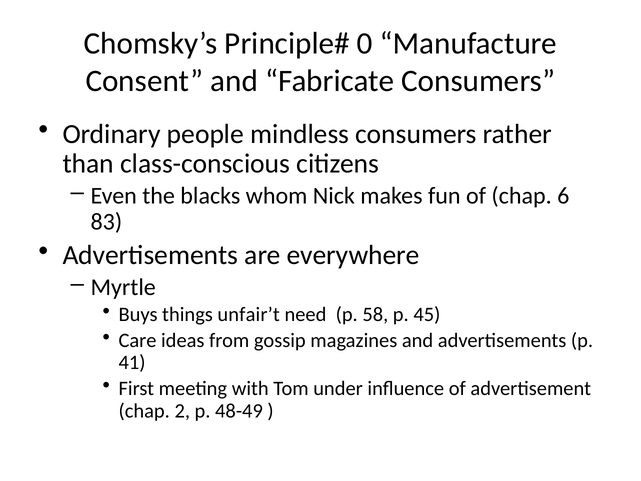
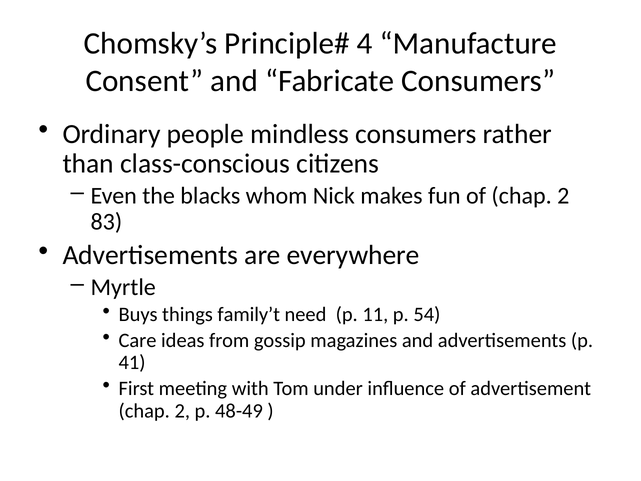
0: 0 -> 4 (365, 43)
of chap 6: 6 -> 2 (563, 196)
unfair’t: unfair’t -> family’t (249, 315)
58: 58 -> 11 (375, 315)
45: 45 -> 54 (427, 315)
